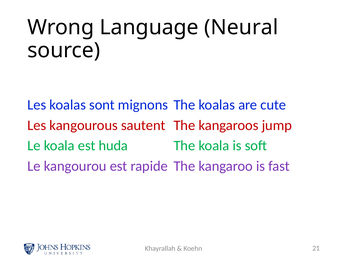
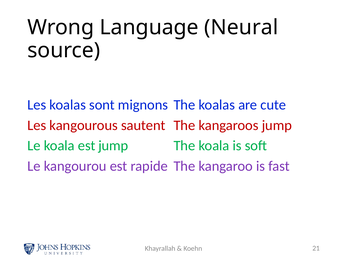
est huda: huda -> jump (113, 146)
